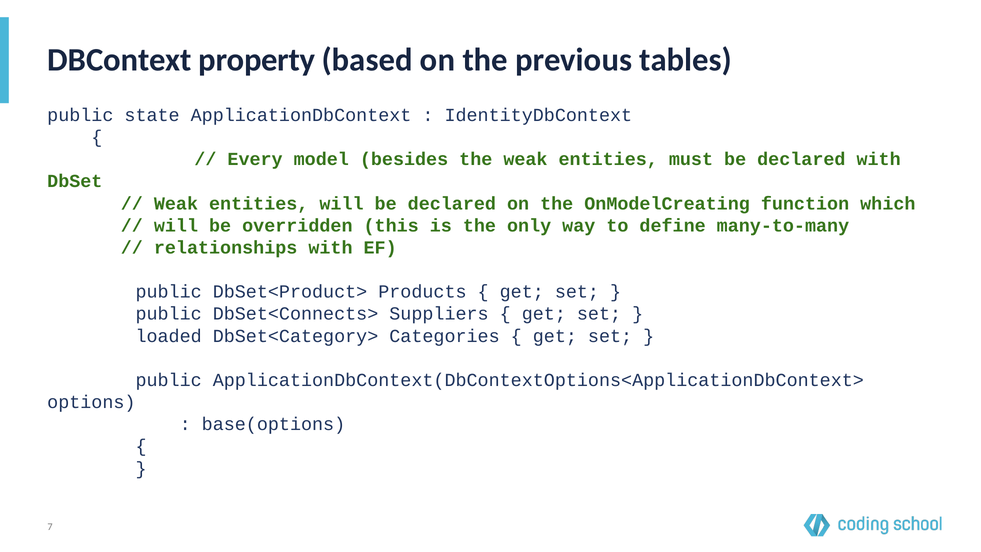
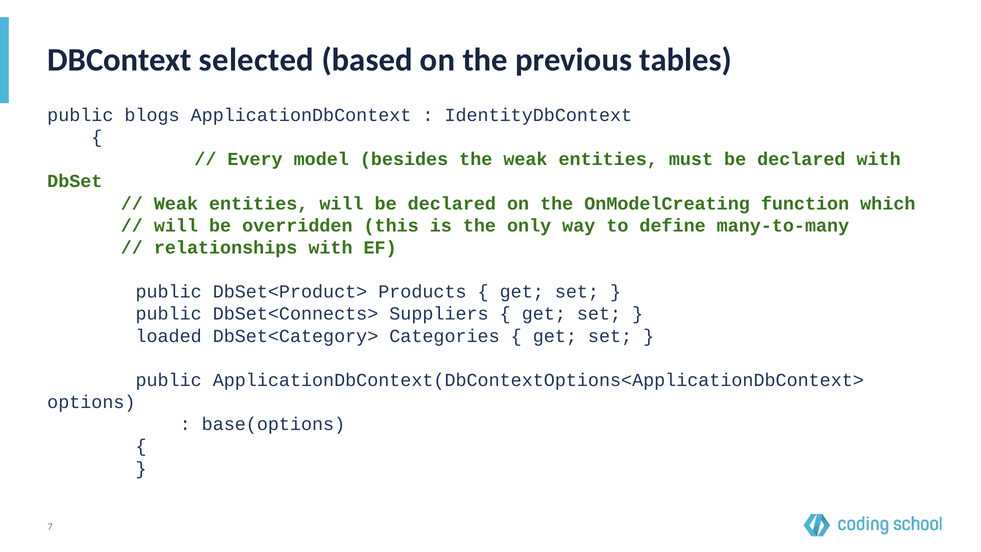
property: property -> selected (256, 60)
state: state -> blogs (152, 115)
